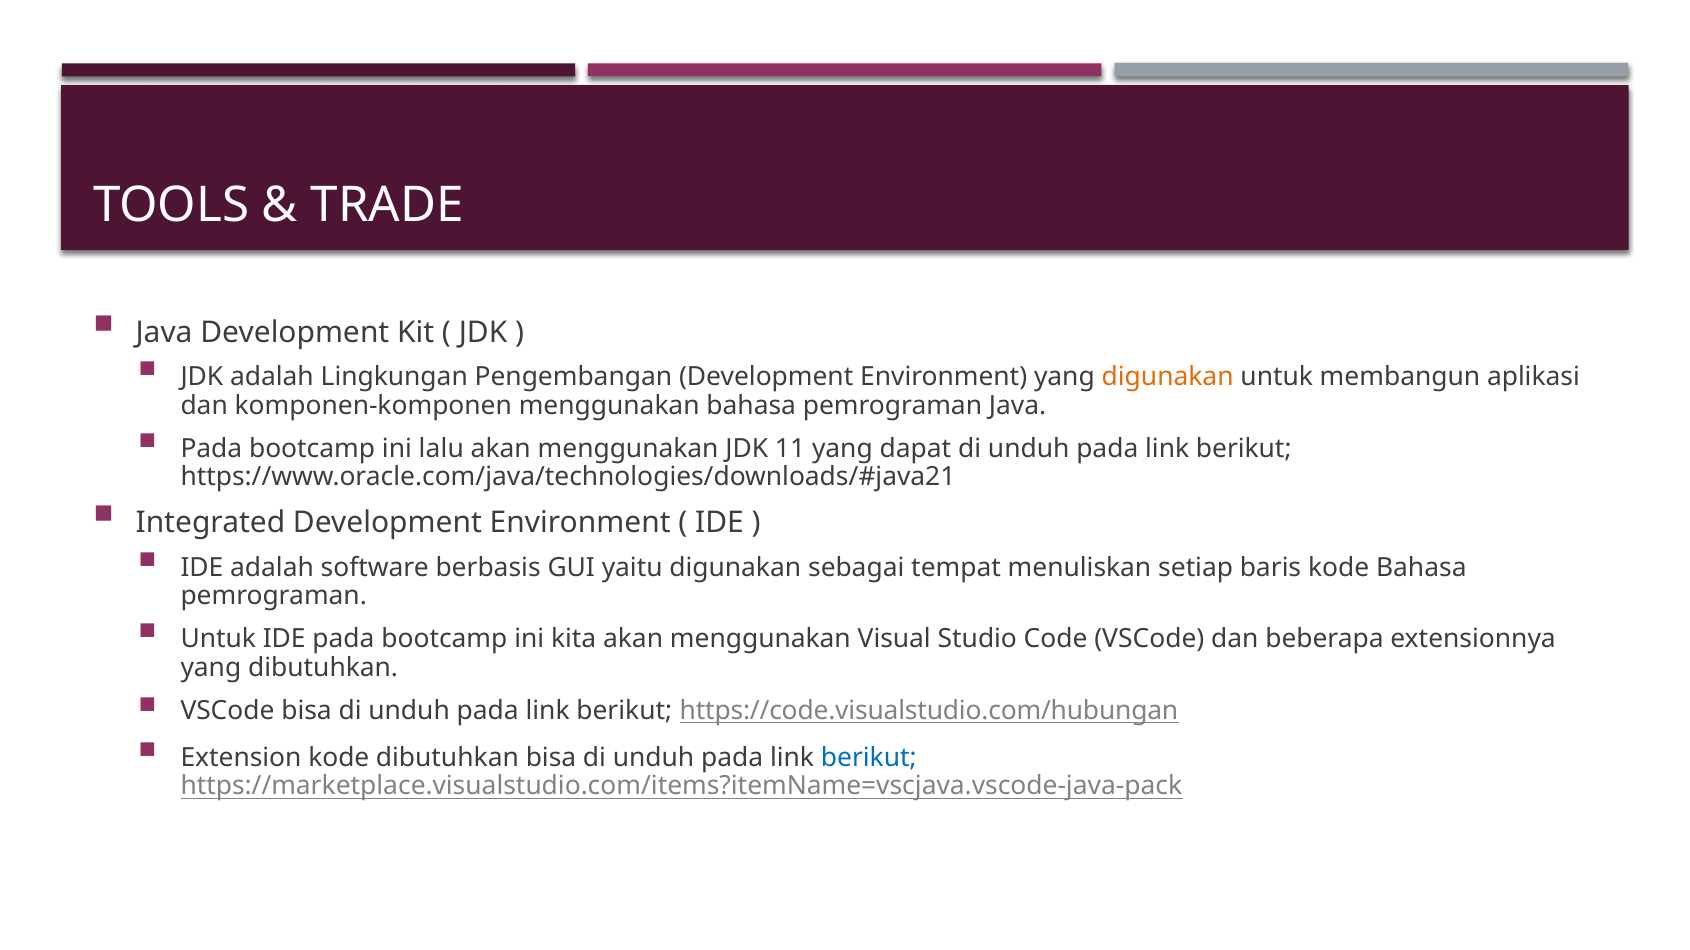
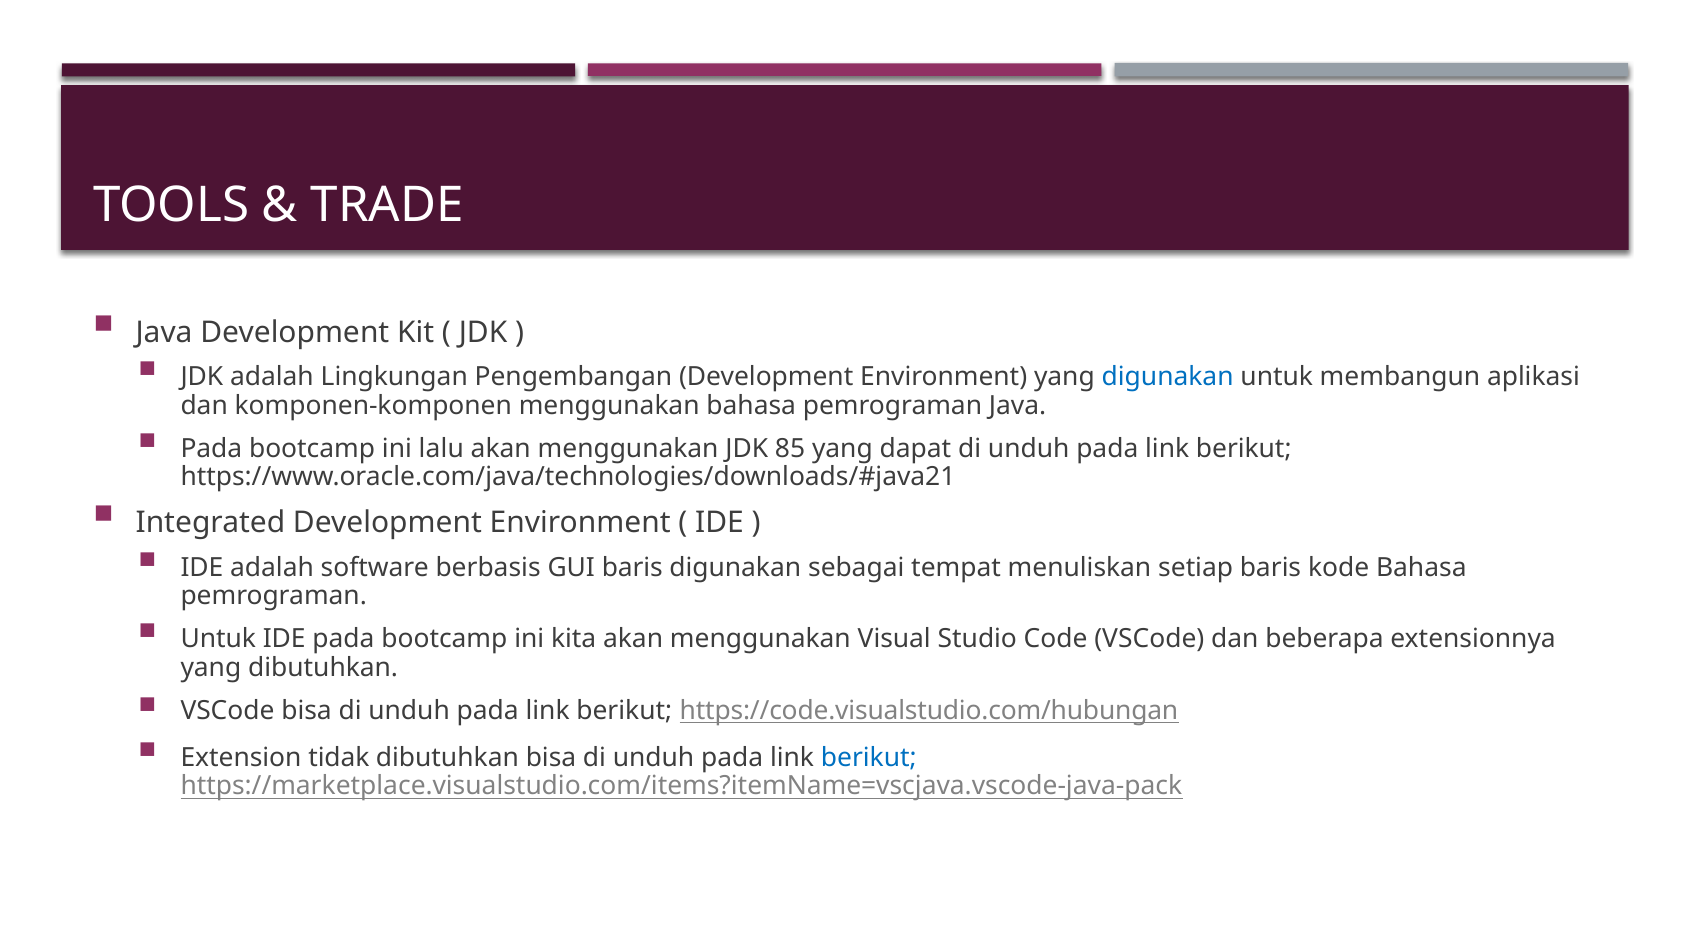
digunakan colour: orange -> blue (1168, 377)
11: 11 -> 85 (790, 449)
GUI yaitu: yaitu -> baris (632, 568)
Extension kode: kode -> tidak (339, 758)
